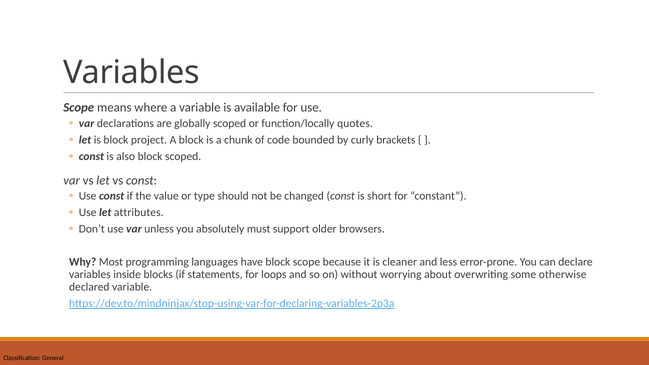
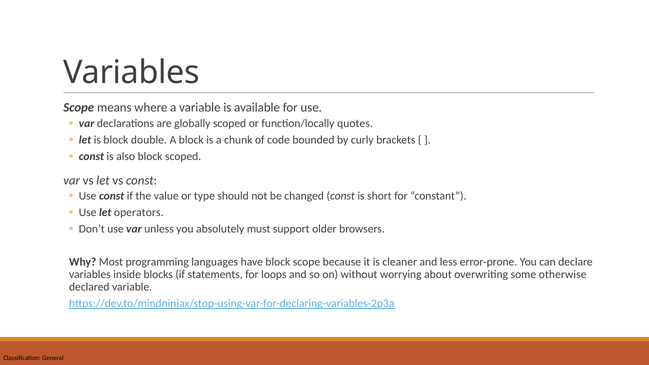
project: project -> double (149, 140)
attributes: attributes -> operators (139, 213)
